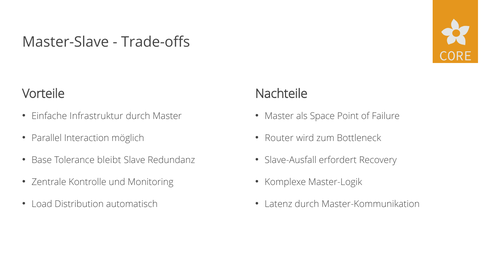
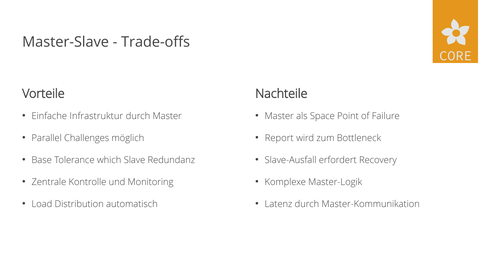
Interaction: Interaction -> Challenges (87, 138)
Router: Router -> Report (279, 138)
bleibt: bleibt -> which (109, 160)
